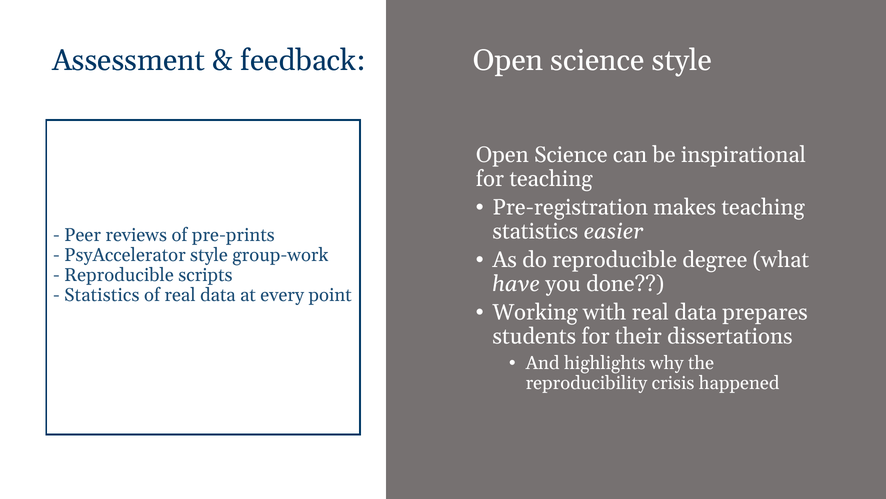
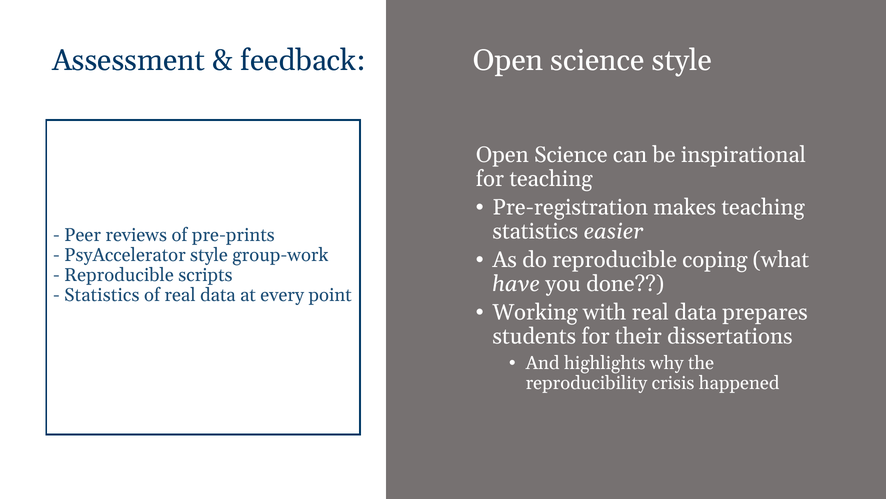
degree: degree -> coping (715, 260)
